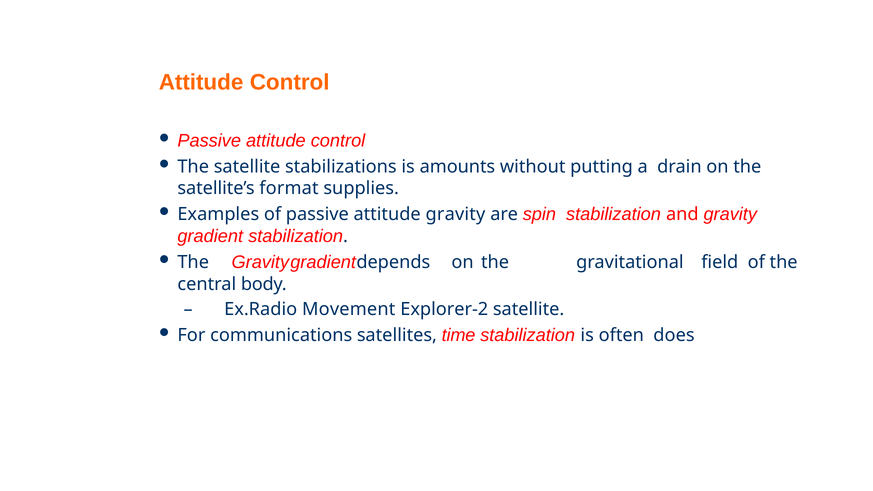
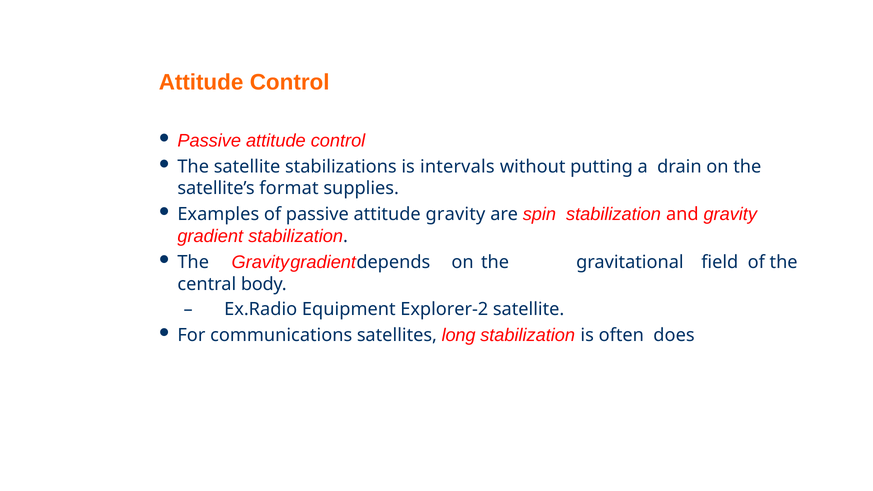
amounts: amounts -> intervals (457, 167)
Movement: Movement -> Equipment (349, 309)
time: time -> long (459, 335)
